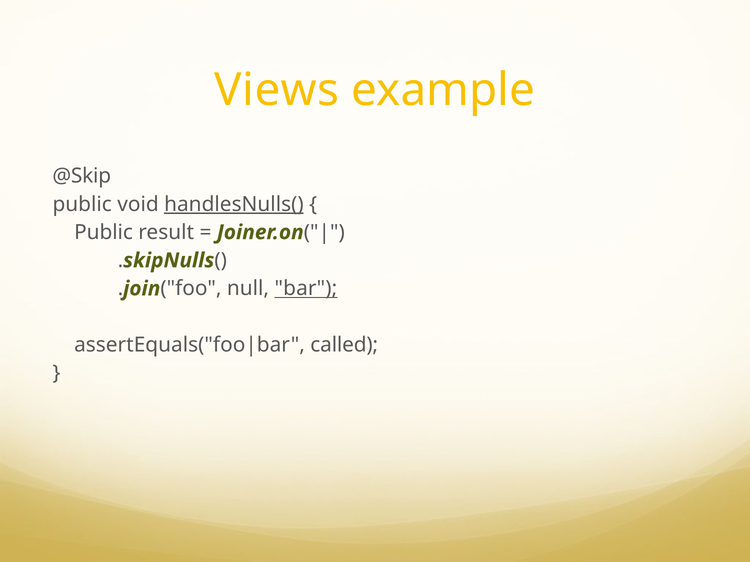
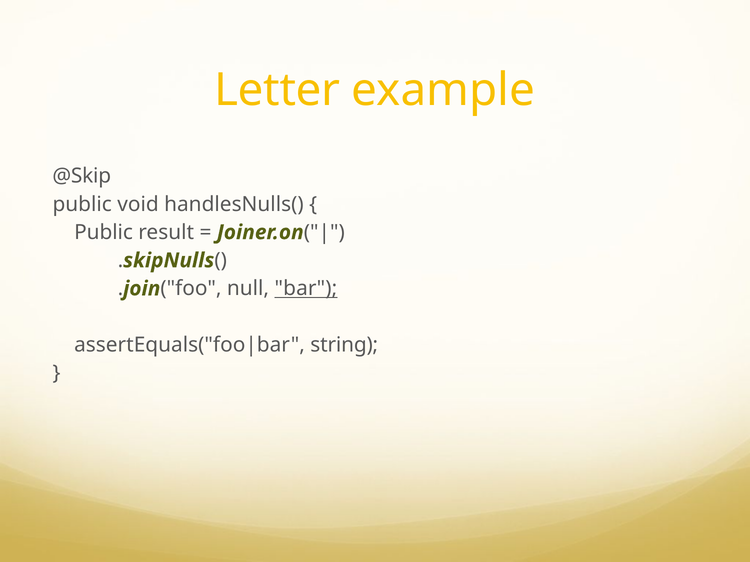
Views: Views -> Letter (277, 90)
handlesNulls( underline: present -> none (234, 204)
called: called -> string (344, 345)
